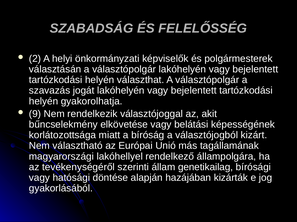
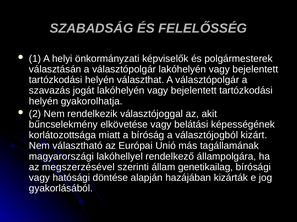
2: 2 -> 1 (35, 59)
9: 9 -> 2 (35, 114)
tevékenységéről: tevékenységéről -> megszerzésével (78, 168)
